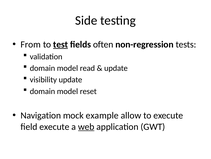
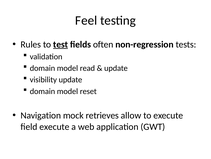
Side: Side -> Feel (86, 20)
From: From -> Rules (31, 44)
example: example -> retrieves (102, 115)
web underline: present -> none (86, 126)
